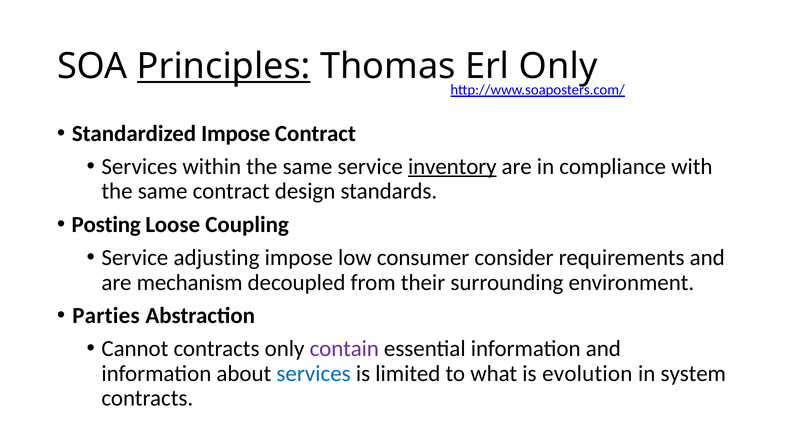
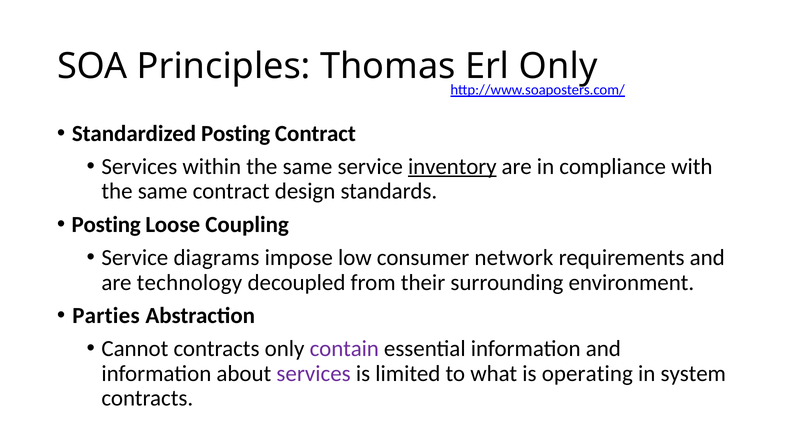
Principles underline: present -> none (224, 66)
Standardized Impose: Impose -> Posting (236, 133)
adjusting: adjusting -> diagrams (216, 257)
consider: consider -> network (514, 257)
mechanism: mechanism -> technology (189, 282)
services colour: blue -> purple (314, 373)
evolution: evolution -> operating (587, 373)
